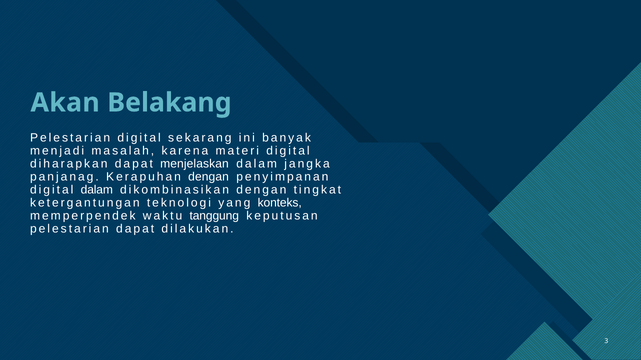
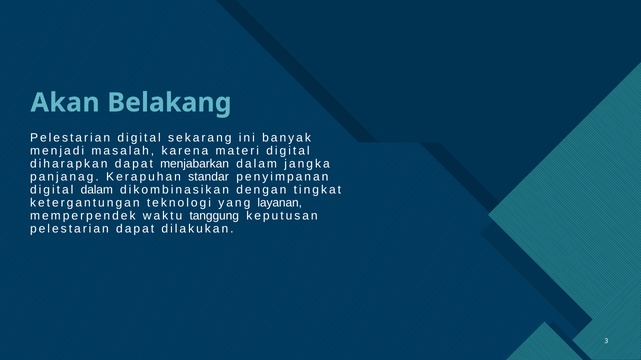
menjelaskan: menjelaskan -> menjabarkan (195, 164)
Kerapuhan dengan: dengan -> standar (209, 177)
konteks: konteks -> layanan (280, 203)
